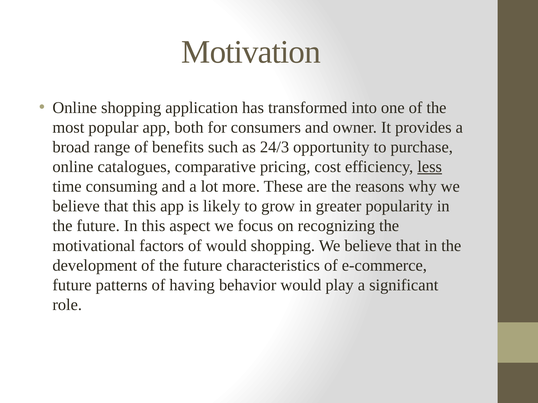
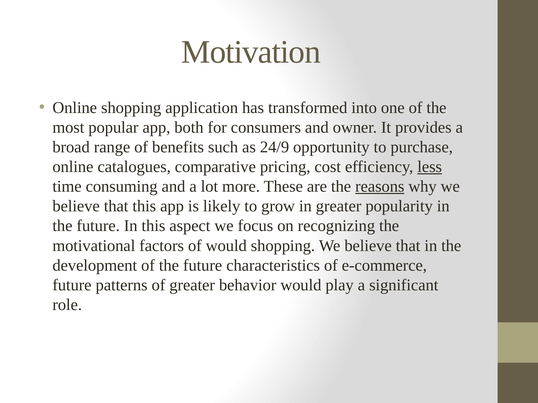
24/3: 24/3 -> 24/9 (275, 147)
reasons underline: none -> present (380, 187)
of having: having -> greater (192, 285)
